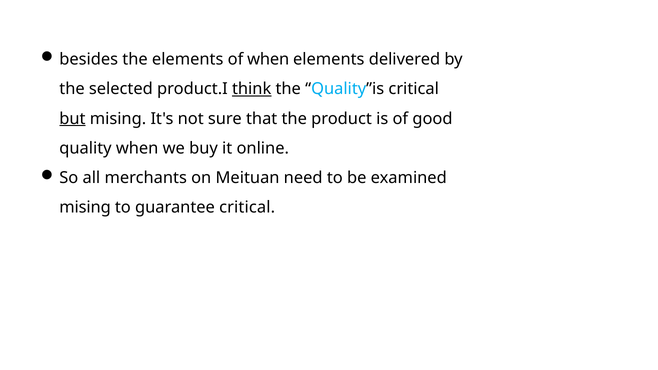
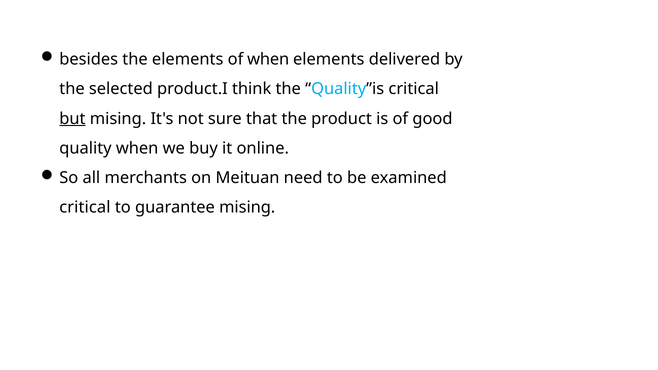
think underline: present -> none (252, 89)
mising: mising -> critical (85, 208)
guarantee critical: critical -> mising (247, 208)
